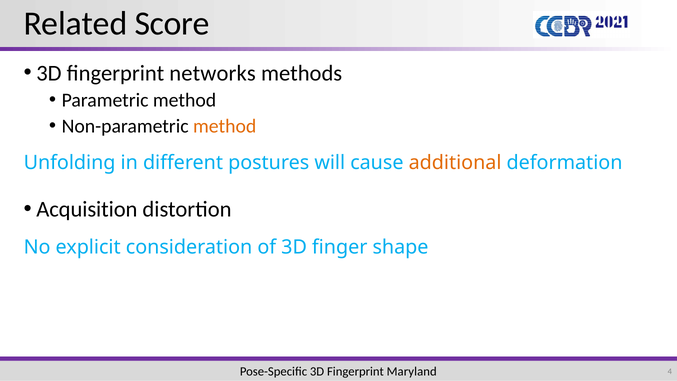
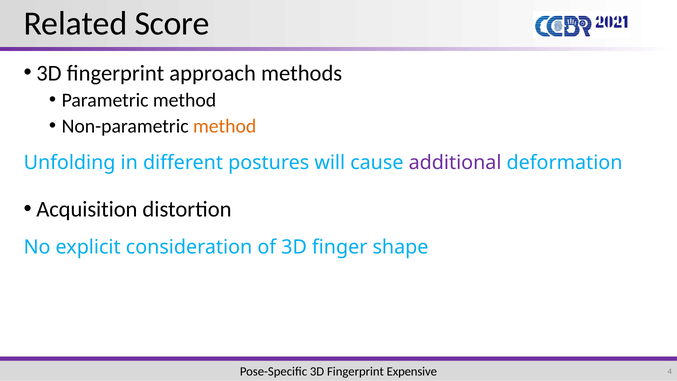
networks: networks -> approach (213, 73)
additional colour: orange -> purple (455, 162)
Maryland: Maryland -> Expensive (412, 371)
